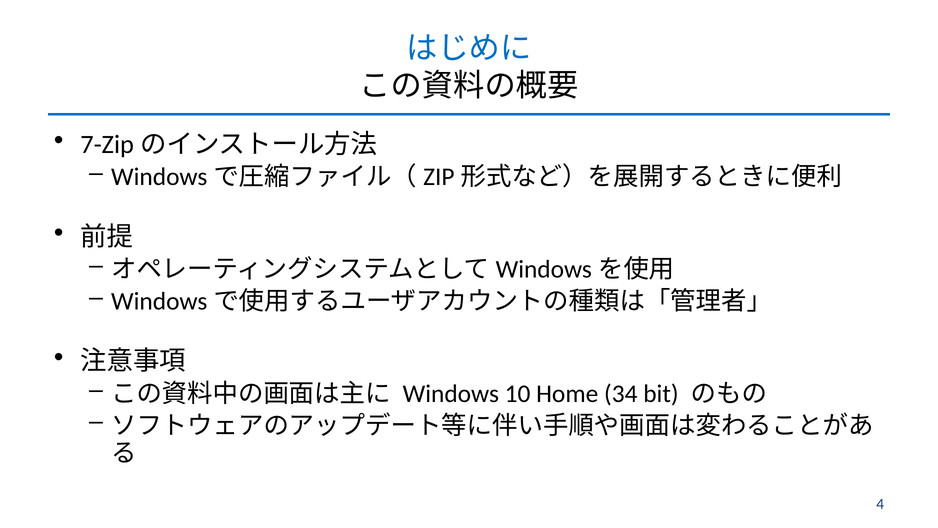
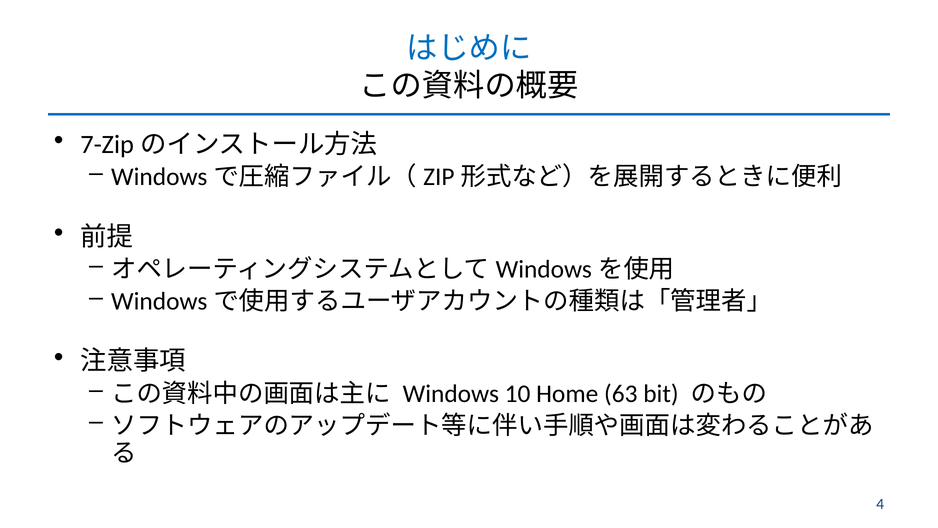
34: 34 -> 63 (621, 393)
